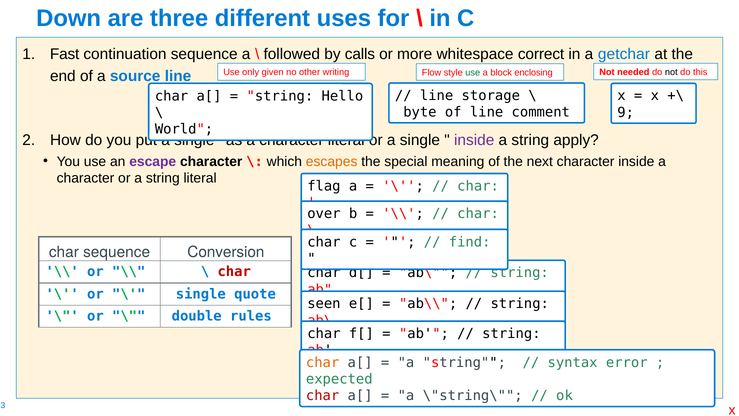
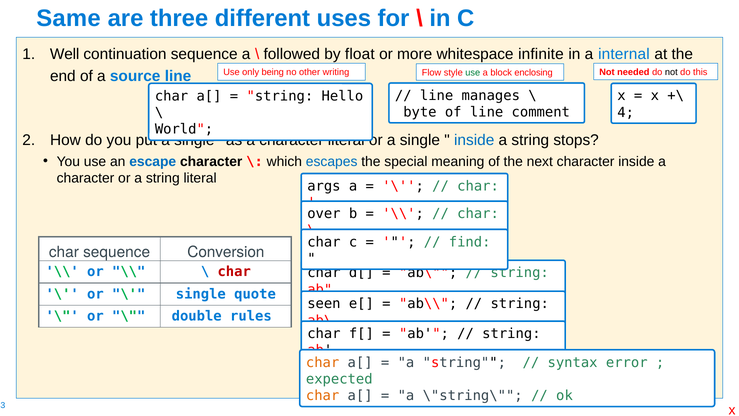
Down: Down -> Same (68, 18)
Fast: Fast -> Well (65, 54)
calls: calls -> float (360, 54)
correct: correct -> infinite (541, 54)
getchar: getchar -> internal (624, 54)
given: given -> being (273, 72)
storage: storage -> manages (491, 95)
9: 9 -> 4 (626, 112)
inside colour: purple -> blue (474, 140)
apply: apply -> stops (576, 140)
escape colour: purple -> blue (153, 162)
escapes colour: orange -> blue (332, 162)
flag: flag -> args (324, 186)
char colour: red -> orange (323, 395)
